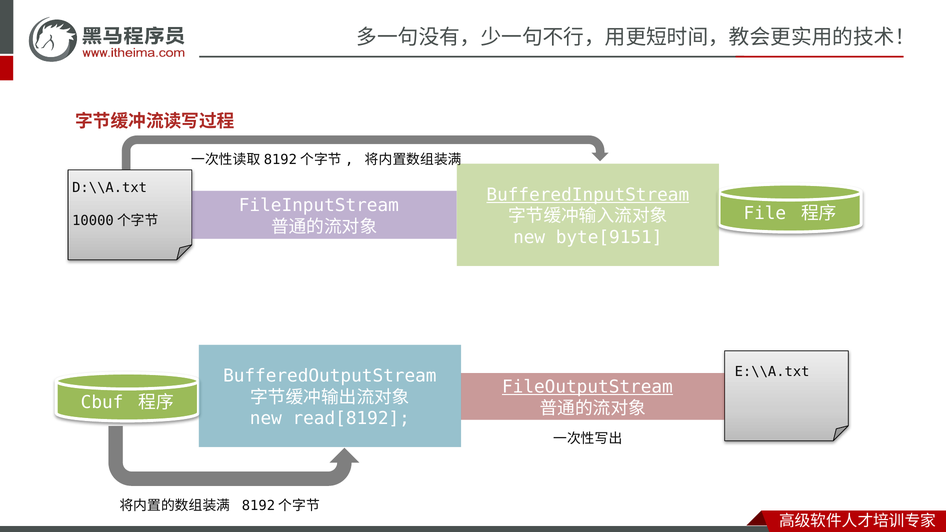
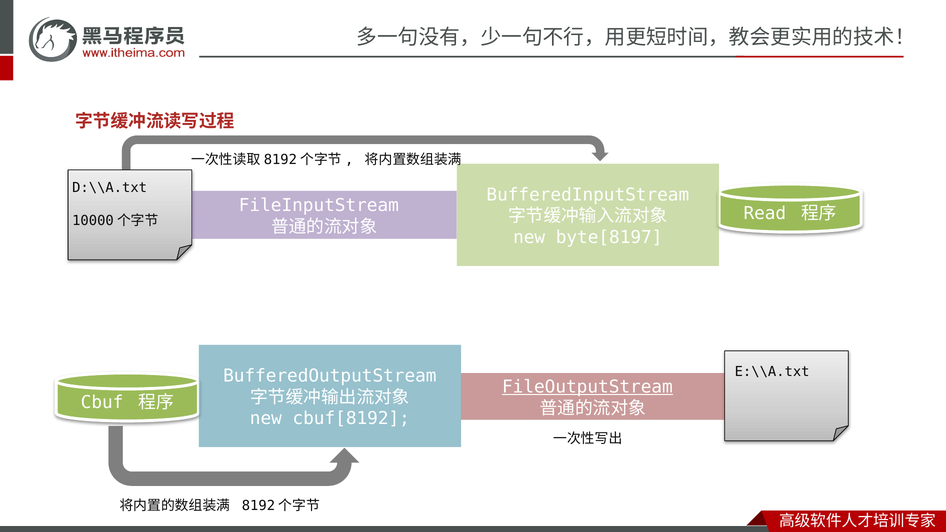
BufferedInputStream underline: present -> none (588, 195)
File: File -> Read (765, 213)
byte[9151: byte[9151 -> byte[8197 (609, 237)
read[8192: read[8192 -> cbuf[8192 (351, 419)
